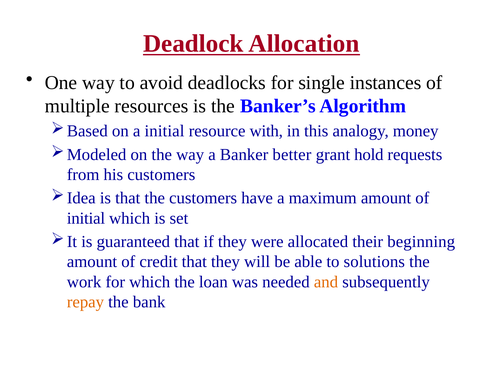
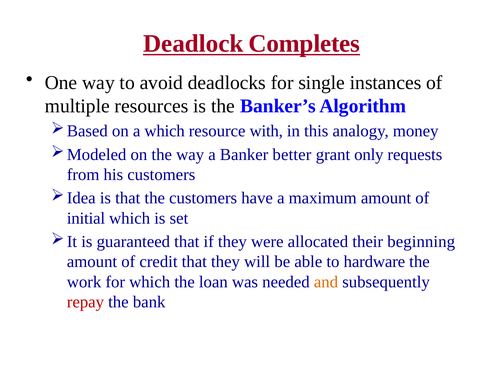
Allocation: Allocation -> Completes (304, 44)
a initial: initial -> which (165, 131)
hold: hold -> only (369, 155)
solutions: solutions -> hardware (374, 262)
repay colour: orange -> red (85, 302)
